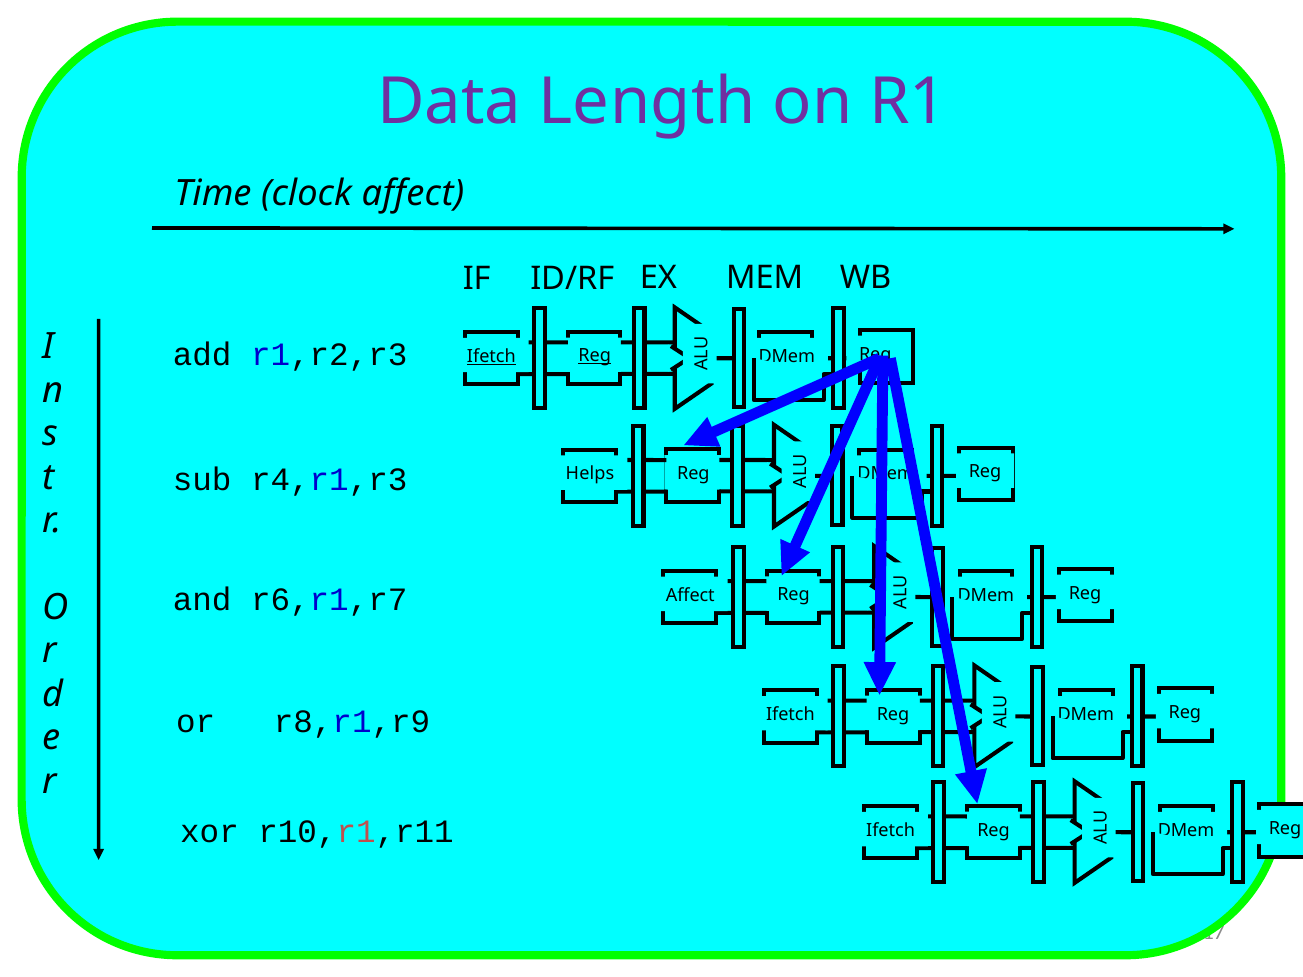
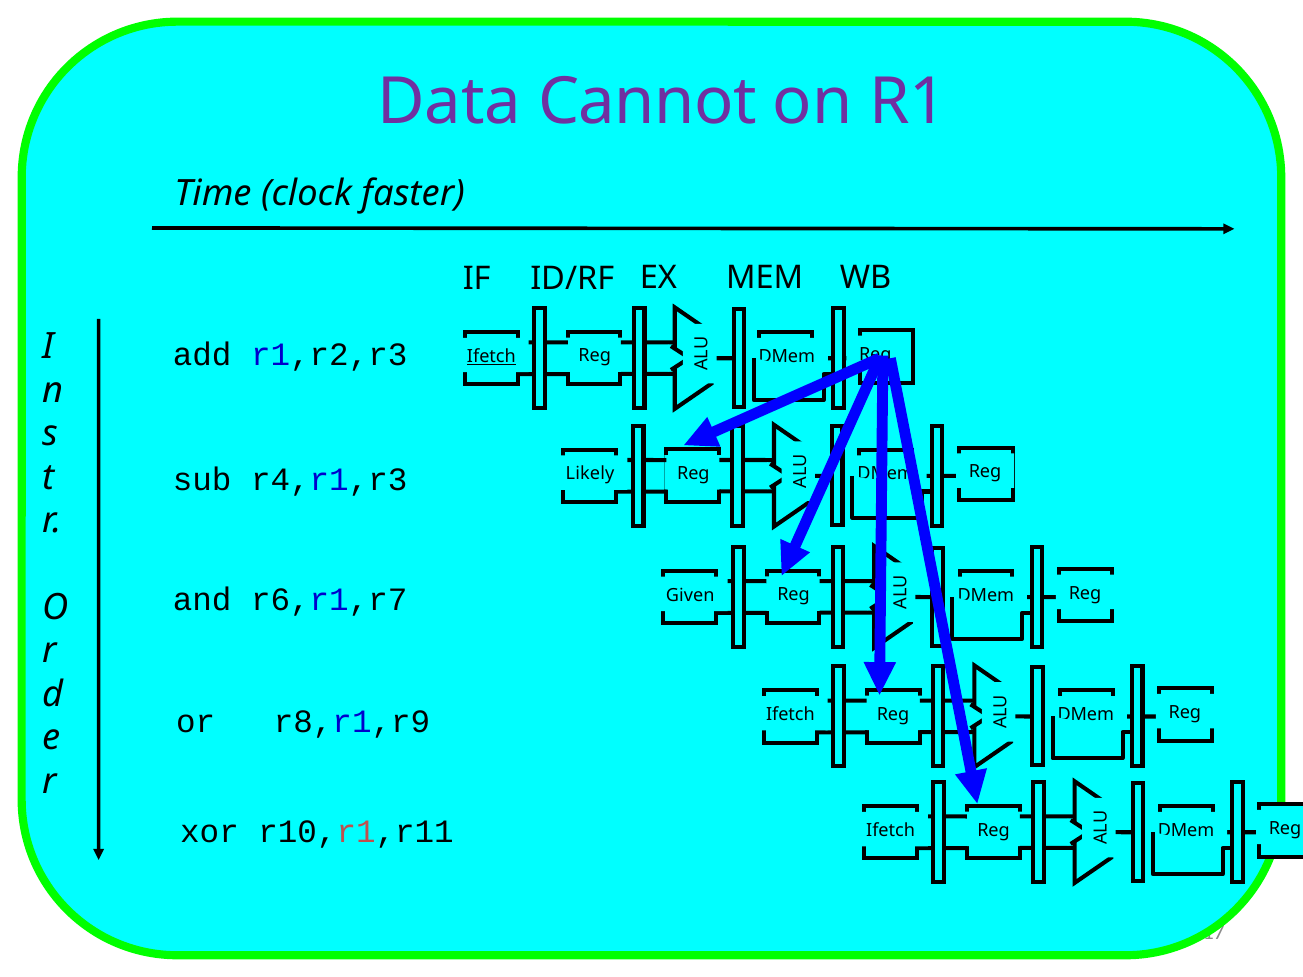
Length: Length -> Cannot (647, 102)
clock affect: affect -> faster (413, 193)
Reg underline: present -> none (595, 356)
Helps: Helps -> Likely (590, 474)
Affect: Affect -> Given (690, 595)
